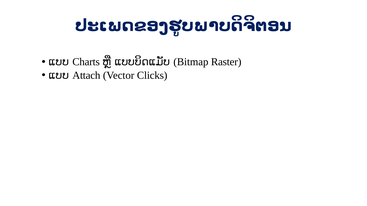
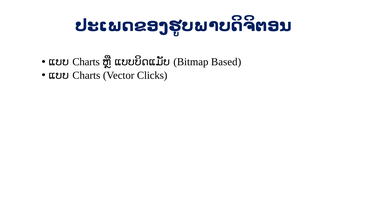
Raster: Raster -> Based (226, 62)
Attach: Attach -> Charts (86, 75)
